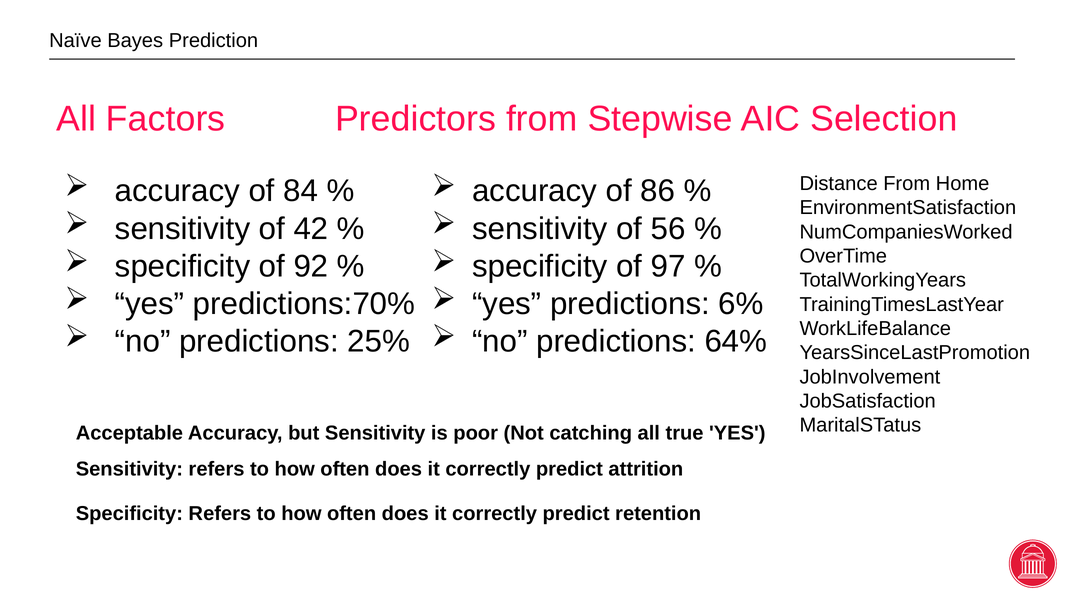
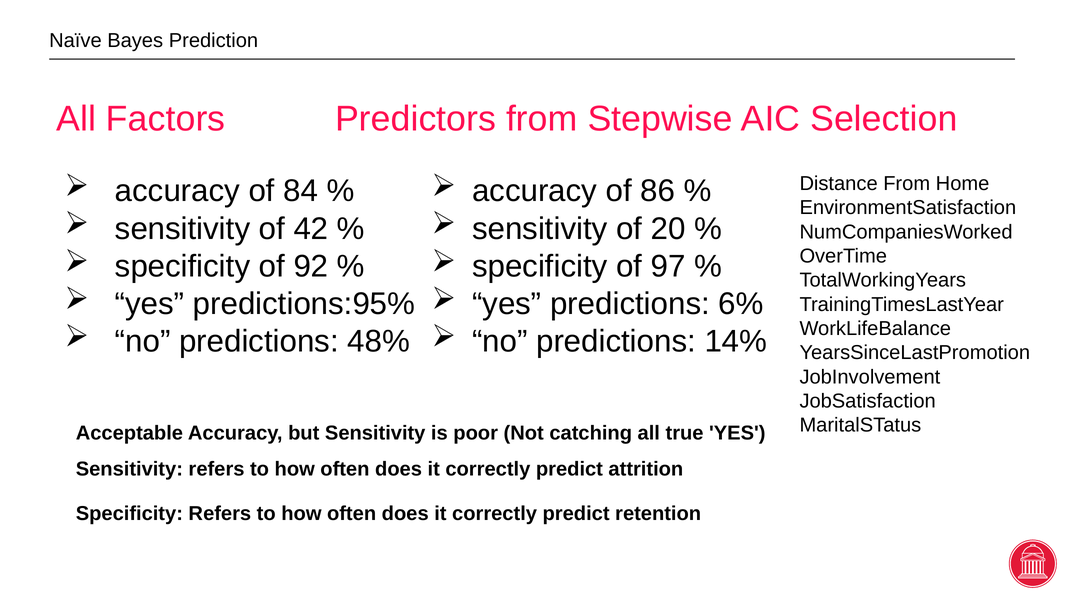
56: 56 -> 20 (668, 229)
predictions:70%: predictions:70% -> predictions:95% (304, 304)
25%: 25% -> 48% (379, 341)
64%: 64% -> 14% (736, 341)
